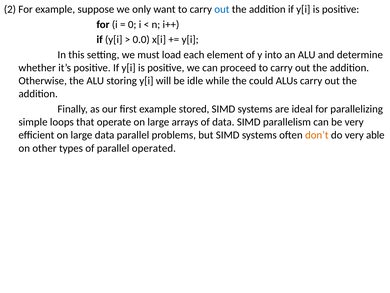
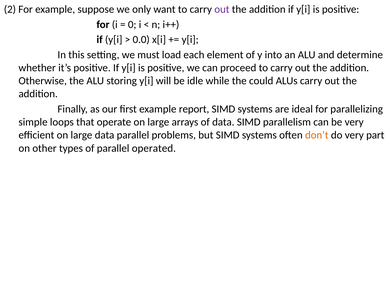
out colour: blue -> purple (222, 9)
stored: stored -> report (194, 109)
able: able -> part (375, 135)
